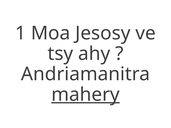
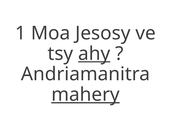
ahy underline: none -> present (94, 54)
